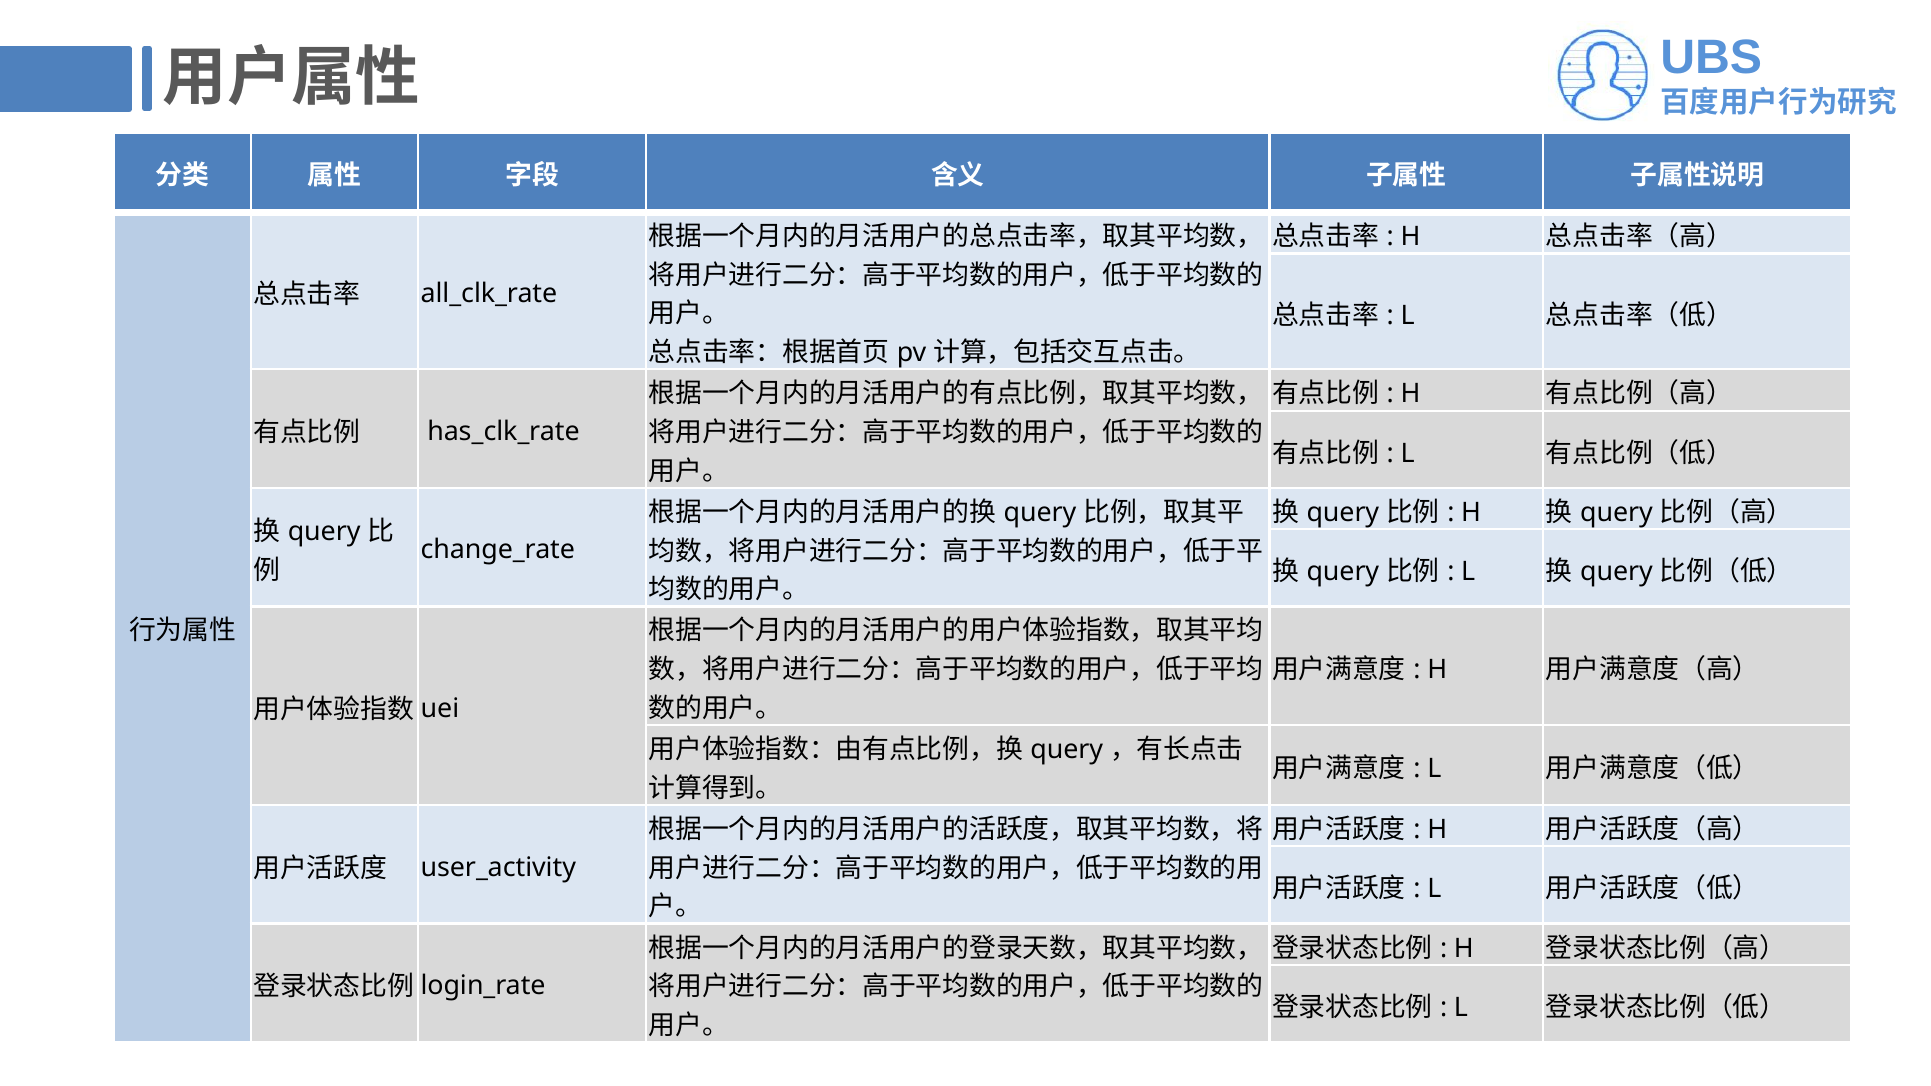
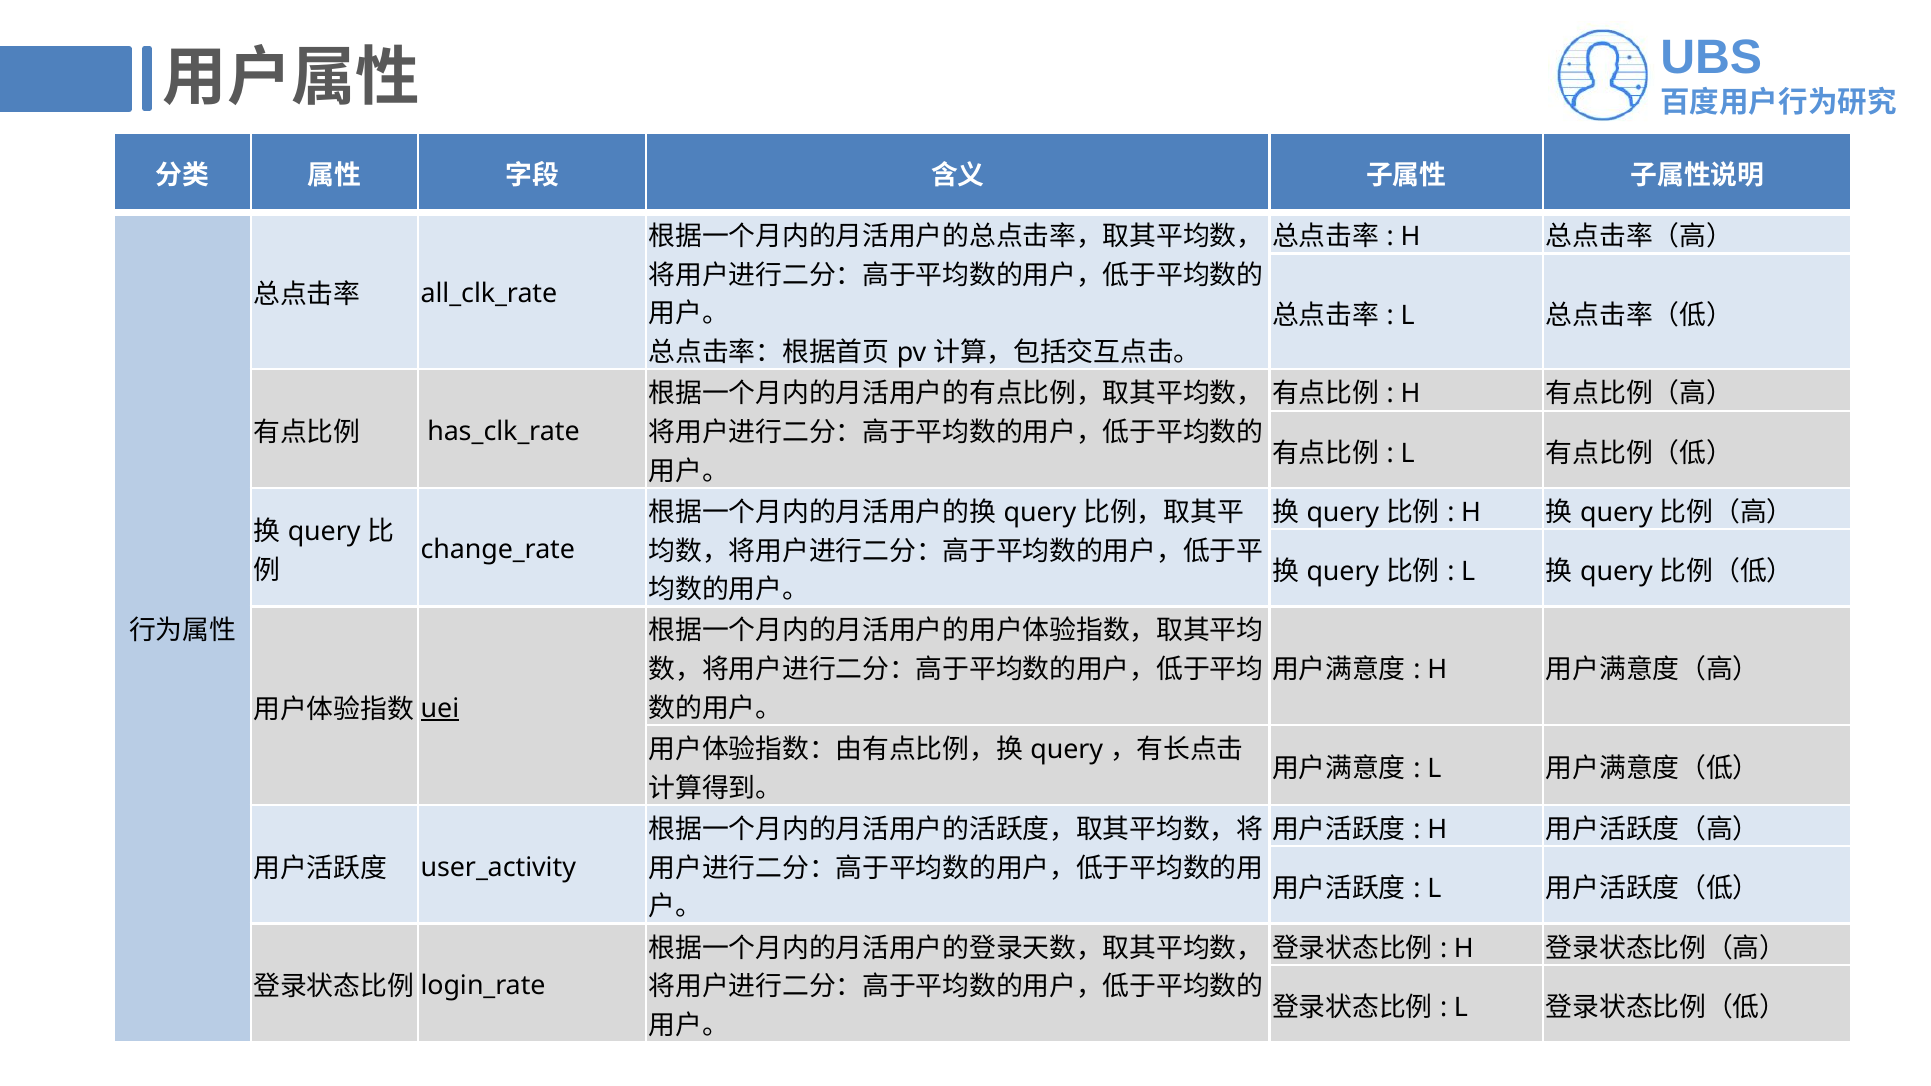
uei underline: none -> present (440, 709)
